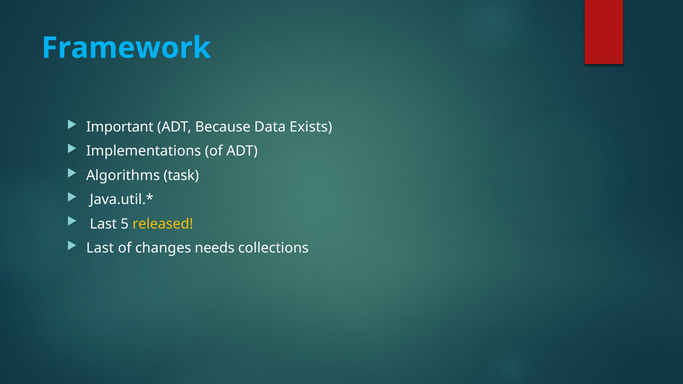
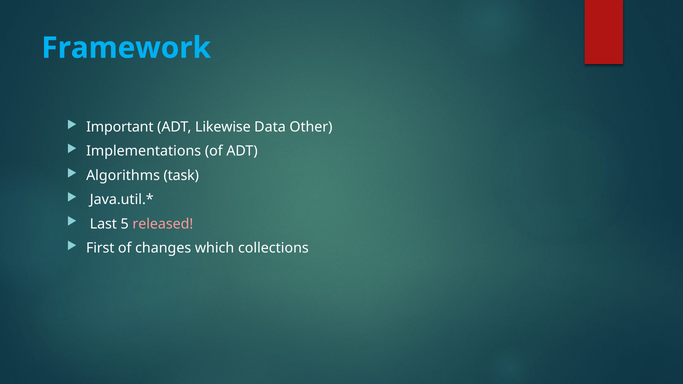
Because: Because -> Likewise (223, 127)
Exists: Exists -> Other (311, 127)
released colour: yellow -> pink (163, 224)
Last: Last -> First (100, 248)
needs: needs -> which (215, 248)
